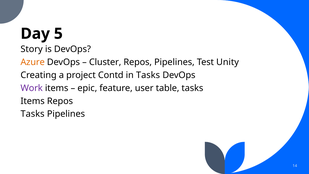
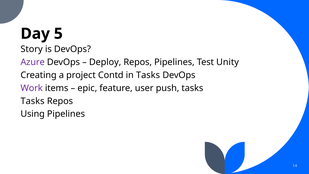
Azure colour: orange -> purple (33, 62)
Cluster: Cluster -> Deploy (105, 62)
table: table -> push (168, 88)
Items: Items -> Tasks (33, 101)
Tasks: Tasks -> Using (33, 114)
